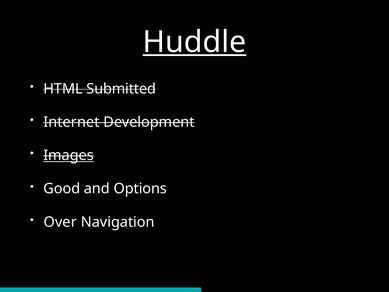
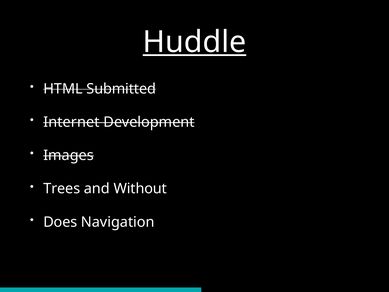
Images underline: present -> none (69, 155)
Good: Good -> Trees (62, 189)
Options: Options -> Without (140, 189)
Over: Over -> Does (60, 222)
